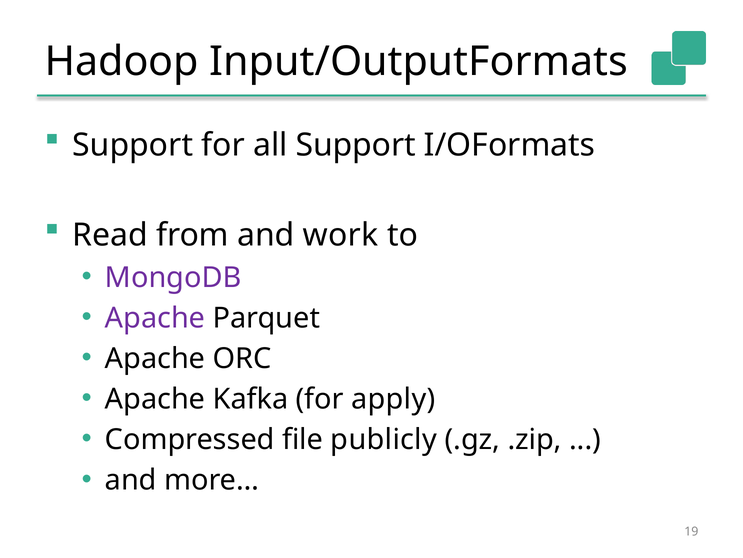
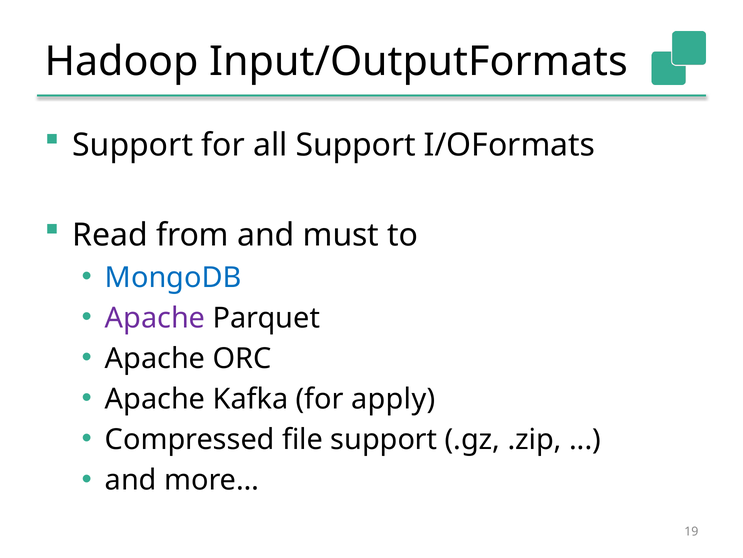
work: work -> must (341, 235)
MongoDB colour: purple -> blue (173, 277)
file publicly: publicly -> support (384, 439)
